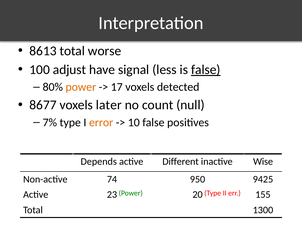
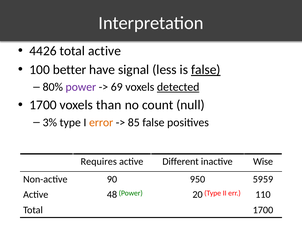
8613: 8613 -> 4426 (43, 51)
total worse: worse -> active (105, 51)
adjust: adjust -> better (70, 70)
power colour: orange -> purple (81, 87)
17: 17 -> 69 (117, 87)
detected underline: none -> present (178, 87)
8677: 8677 -> 1700 (43, 105)
later: later -> than (109, 105)
7%: 7% -> 3% (50, 122)
10: 10 -> 85 (134, 122)
Depends: Depends -> Requires (99, 161)
74: 74 -> 90 (112, 179)
9425: 9425 -> 5959 (263, 179)
23: 23 -> 48 (112, 194)
155: 155 -> 110 (263, 194)
Total 1300: 1300 -> 1700 (263, 210)
